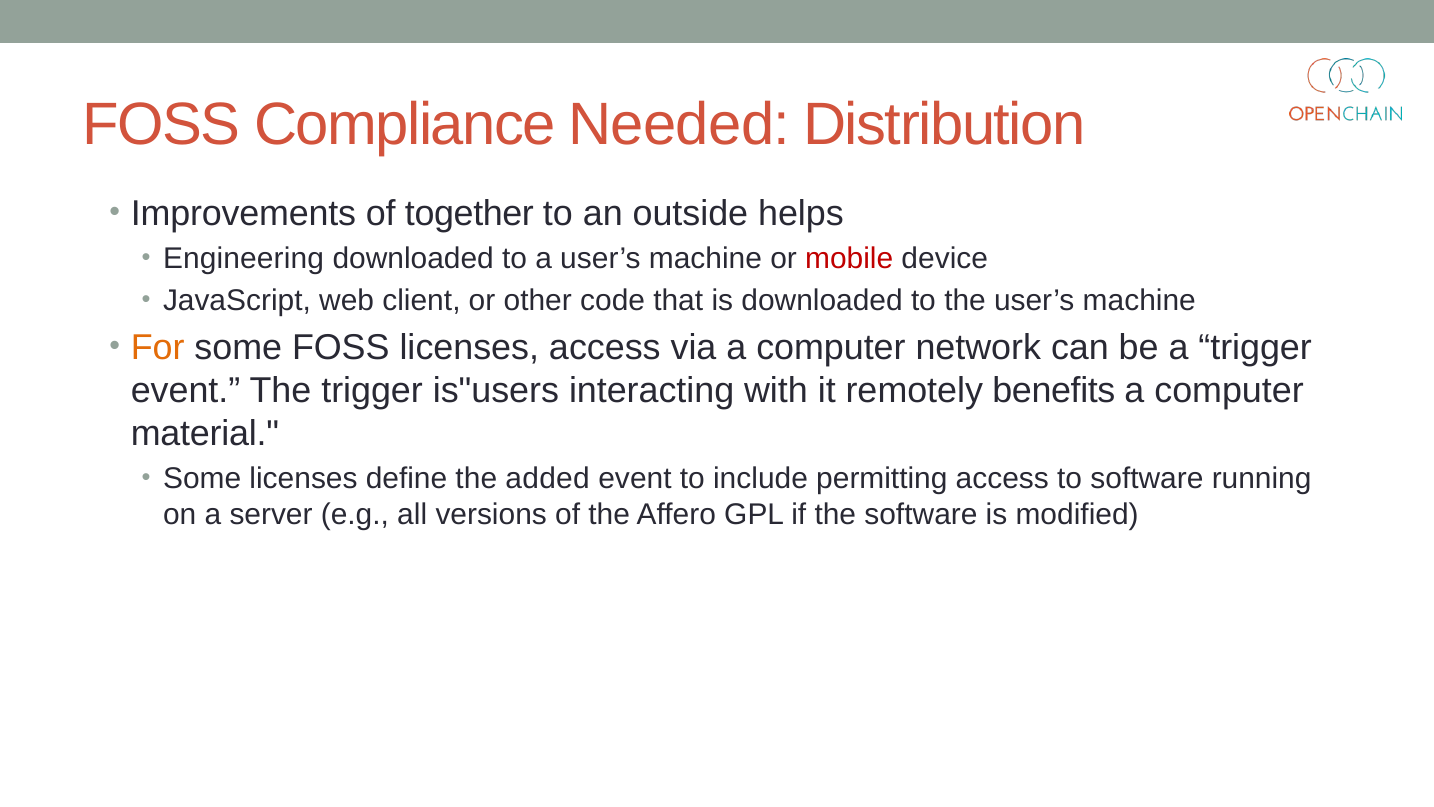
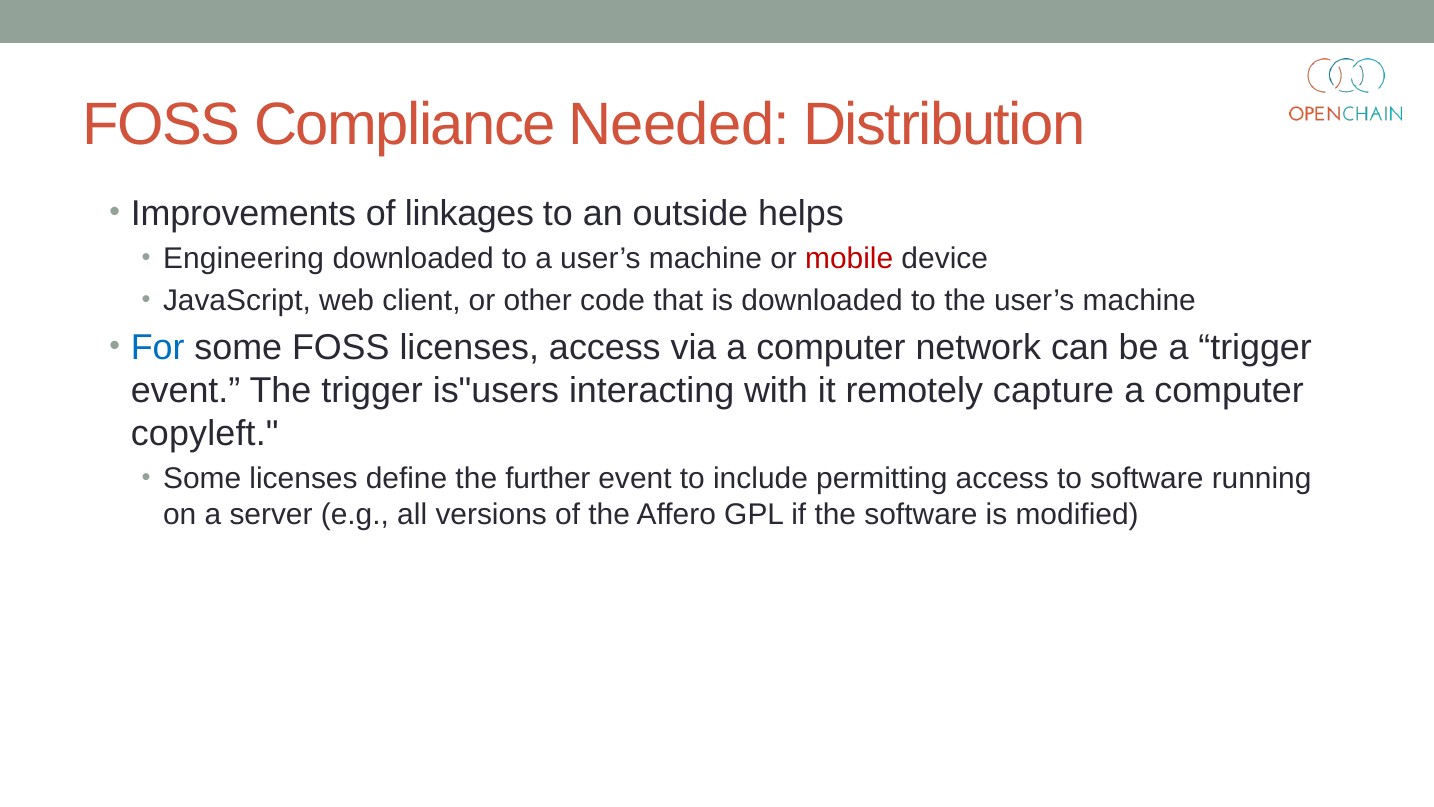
together: together -> linkages (469, 213)
For colour: orange -> blue (158, 347)
benefits: benefits -> capture (1054, 390)
material: material -> copyleft (205, 433)
added: added -> further (548, 478)
